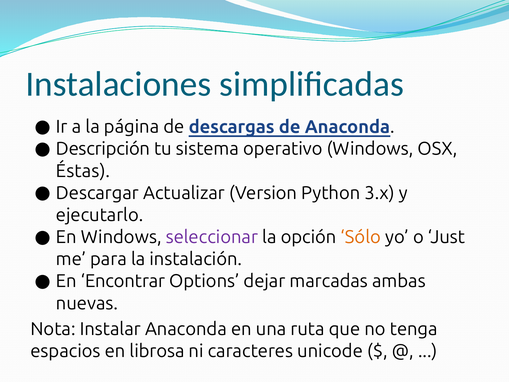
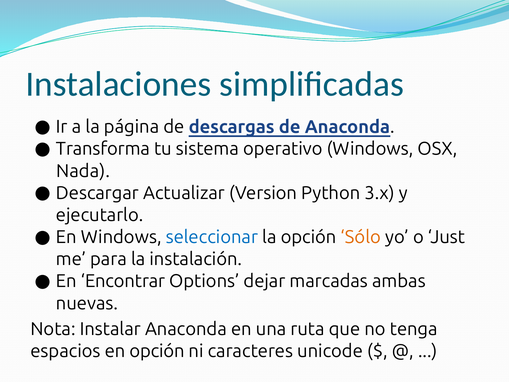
Descripción: Descripción -> Transforma (103, 149)
Éstas: Éstas -> Nada (83, 171)
seleccionar colour: purple -> blue (212, 237)
en librosa: librosa -> opción (157, 351)
